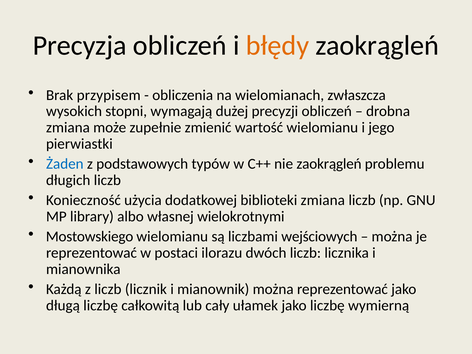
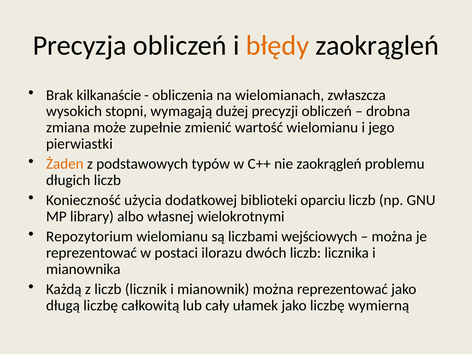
przypisem: przypisem -> kilkanaście (109, 95)
Żaden colour: blue -> orange (65, 164)
biblioteki zmiana: zmiana -> oparciu (323, 200)
Mostowskiego: Mostowskiego -> Repozytorium (89, 237)
